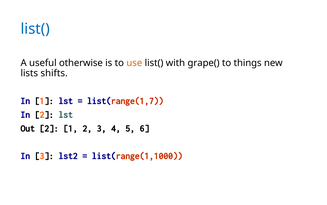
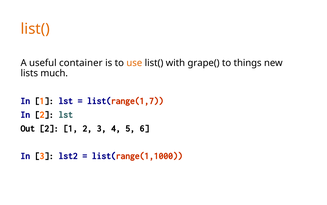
list( colour: blue -> orange (35, 29)
otherwise: otherwise -> container (81, 63)
shifts: shifts -> much (54, 73)
